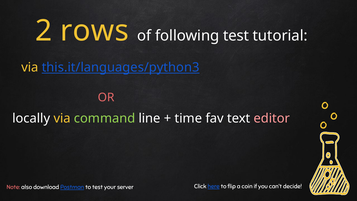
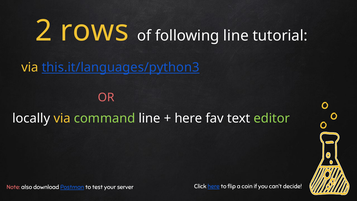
following test: test -> line (236, 36)
time: time -> here (188, 118)
editor colour: pink -> light green (272, 118)
